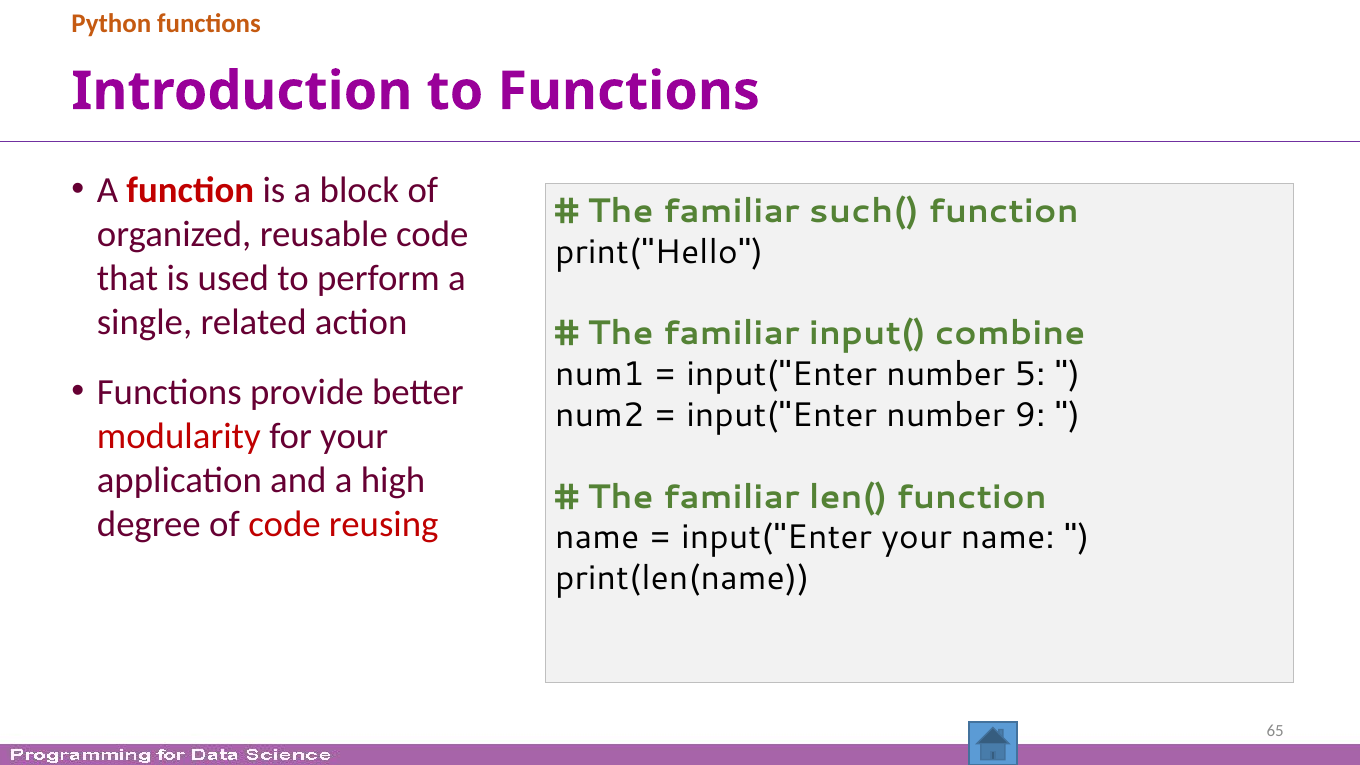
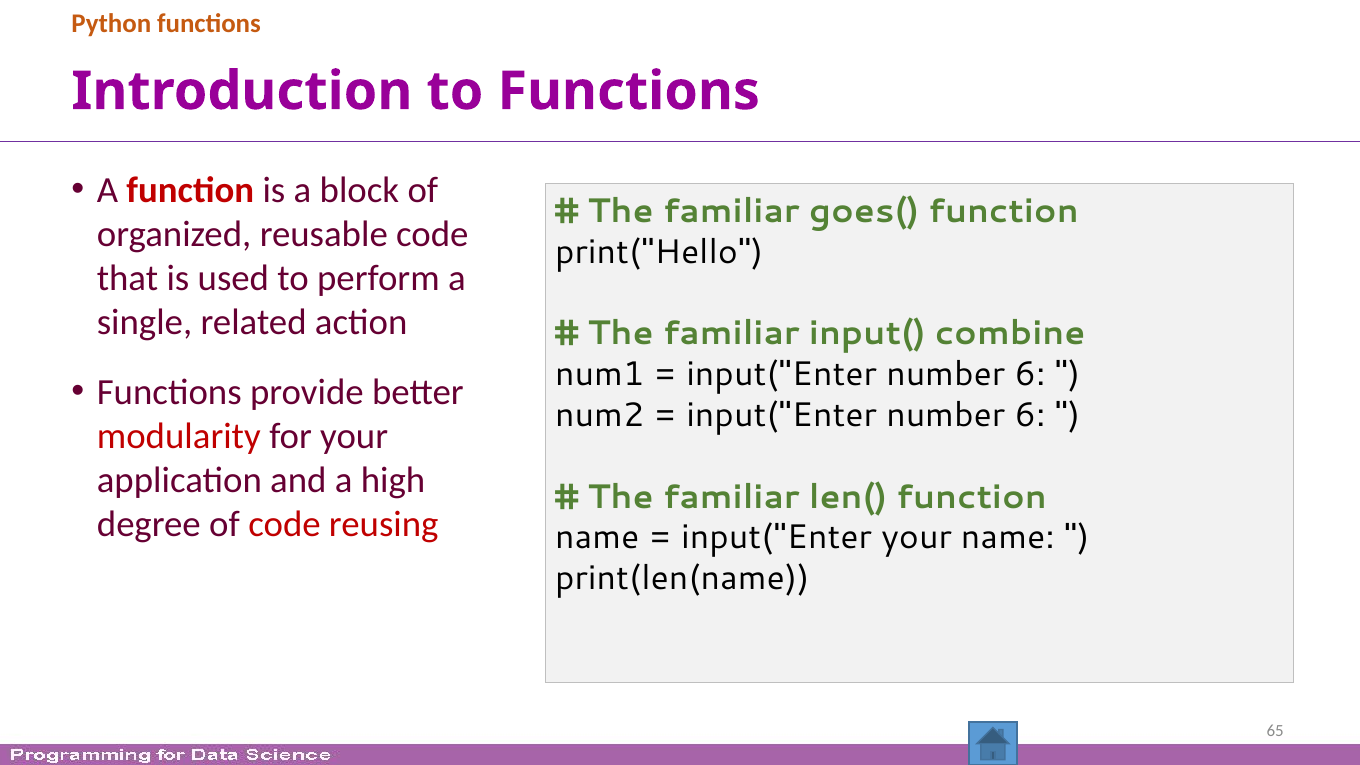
such(: such( -> goes( (864, 211)
5: 5 -> 6 (1030, 374)
9: 9 -> 6 (1030, 415)
